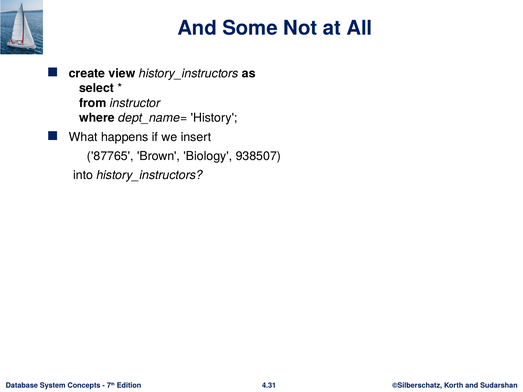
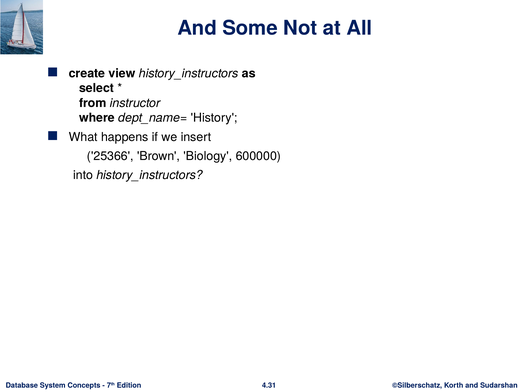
87765: 87765 -> 25366 (110, 156)
938507: 938507 -> 600000 (258, 156)
